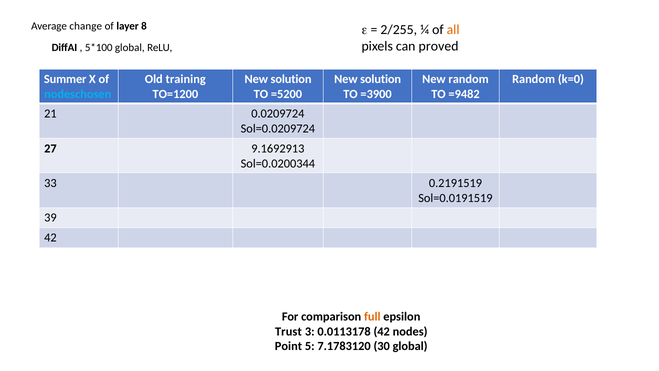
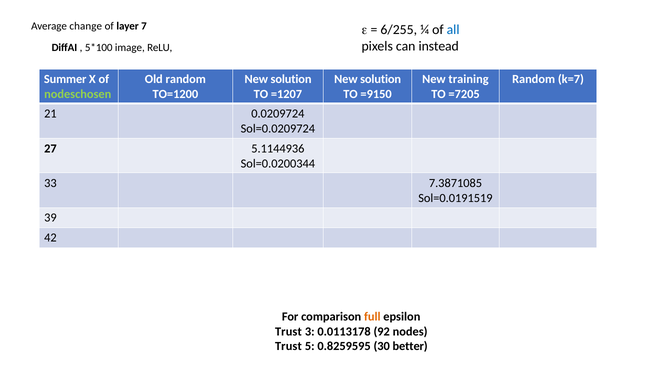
8: 8 -> 7 (144, 26)
2/255: 2/255 -> 6/255 (399, 30)
all colour: orange -> blue (453, 30)
proved: proved -> instead (439, 46)
global: global -> image (130, 48)
Old training: training -> random (186, 79)
New random: random -> training (469, 79)
k=0: k=0 -> k=7 (571, 79)
nodeschosen colour: light blue -> light green (78, 94)
=5200: =5200 -> =1207 (286, 94)
=3900: =3900 -> =9150 (376, 94)
=9482: =9482 -> =7205 (464, 94)
9.1692913: 9.1692913 -> 5.1144936 (278, 148)
0.2191519: 0.2191519 -> 7.3871085 (455, 183)
0.0113178 42: 42 -> 92 (382, 331)
Point: Point -> Trust (288, 346)
7.1783120: 7.1783120 -> 0.8259595 (344, 346)
30 global: global -> better (410, 346)
